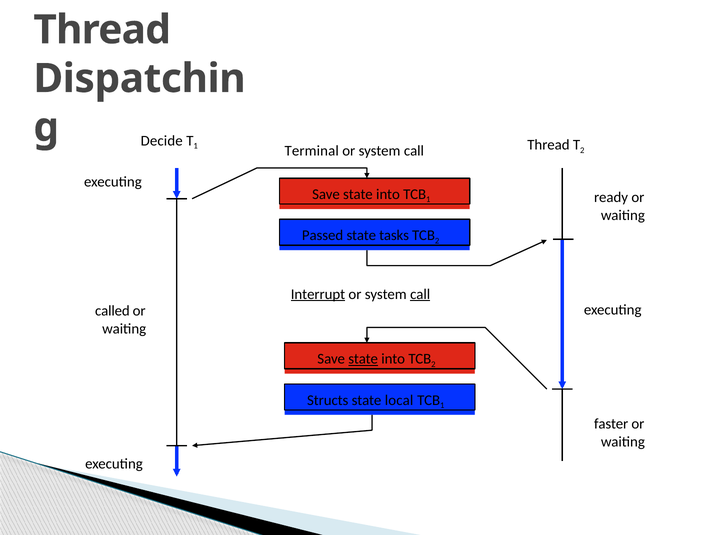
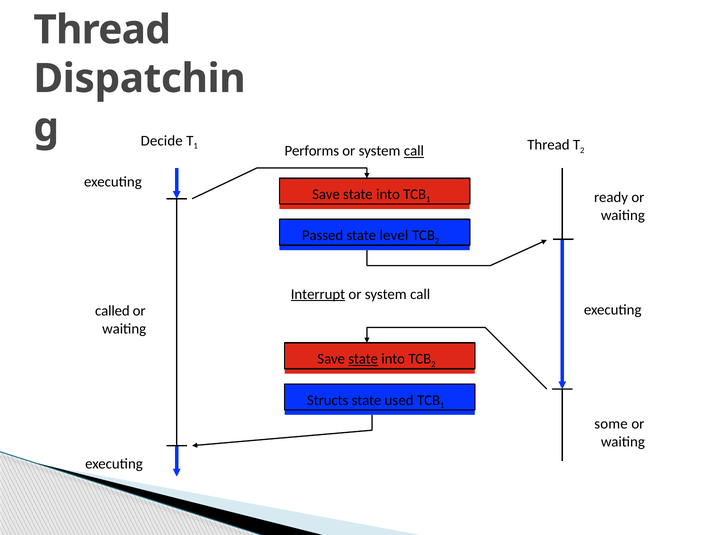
Terminal: Terminal -> Performs (312, 151)
call underline: none -> present (414, 151)
tasks: tasks -> level (394, 235)
call underline: present -> none (420, 294)
local: local -> used (399, 400)
faster: faster -> some (611, 424)
